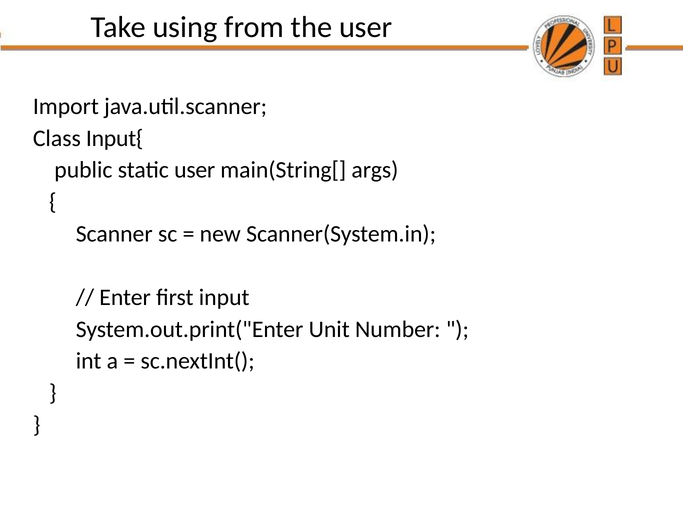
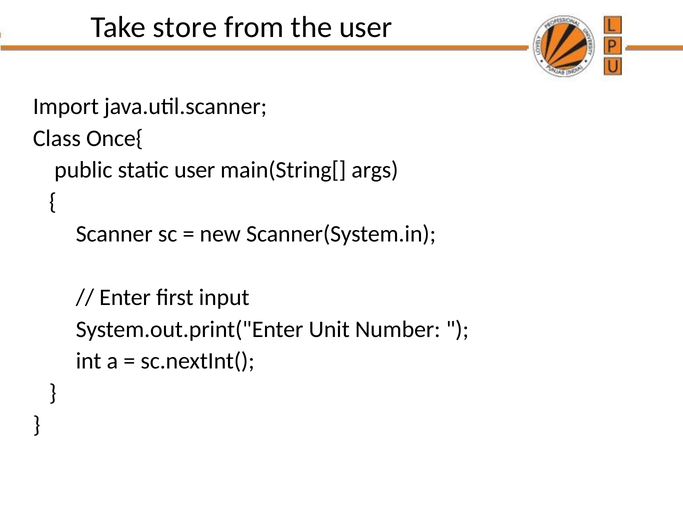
using: using -> store (185, 27)
Input{: Input{ -> Once{ (115, 138)
